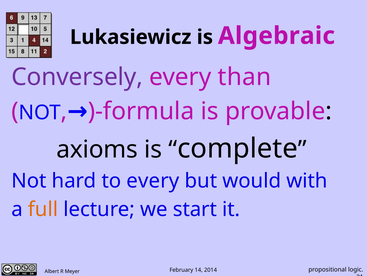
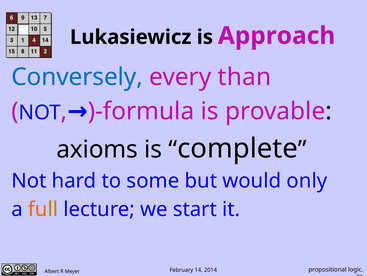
Algebraic: Algebraic -> Approach (277, 36)
Conversely colour: purple -> blue (77, 77)
to every: every -> some (153, 180)
with: with -> only (307, 180)
